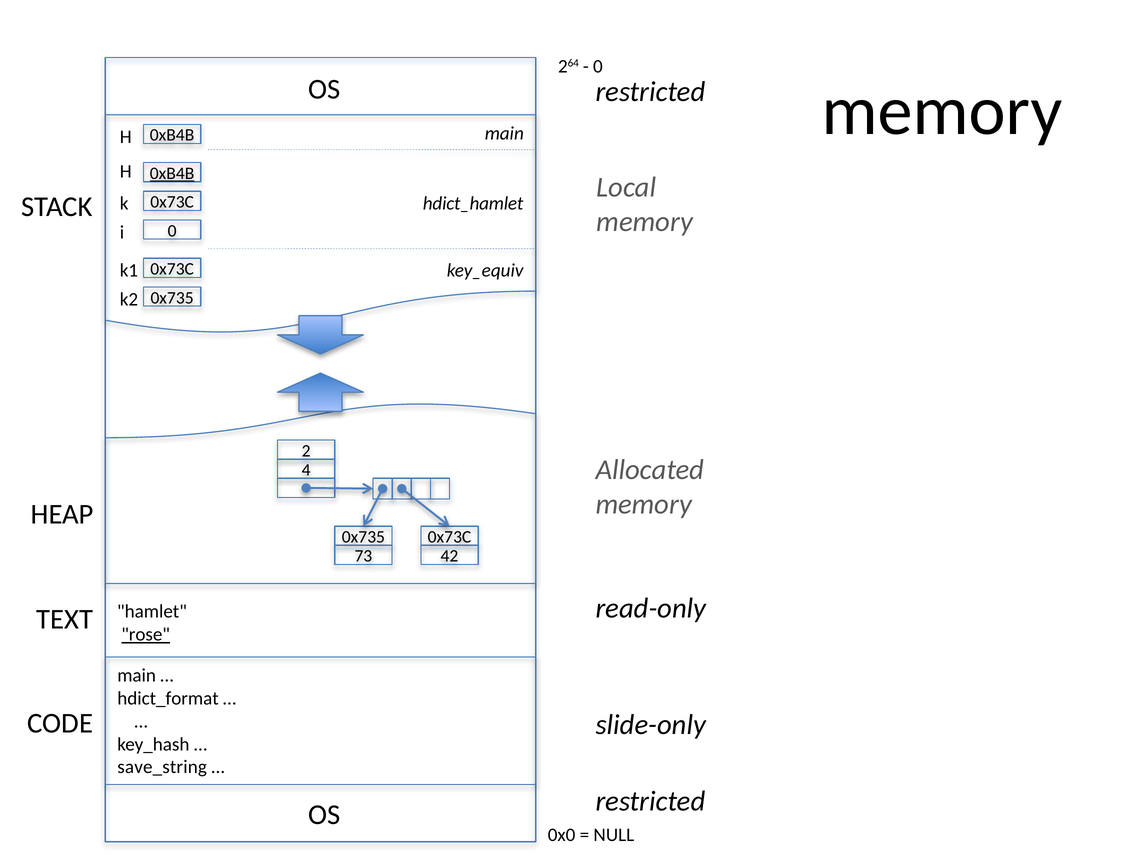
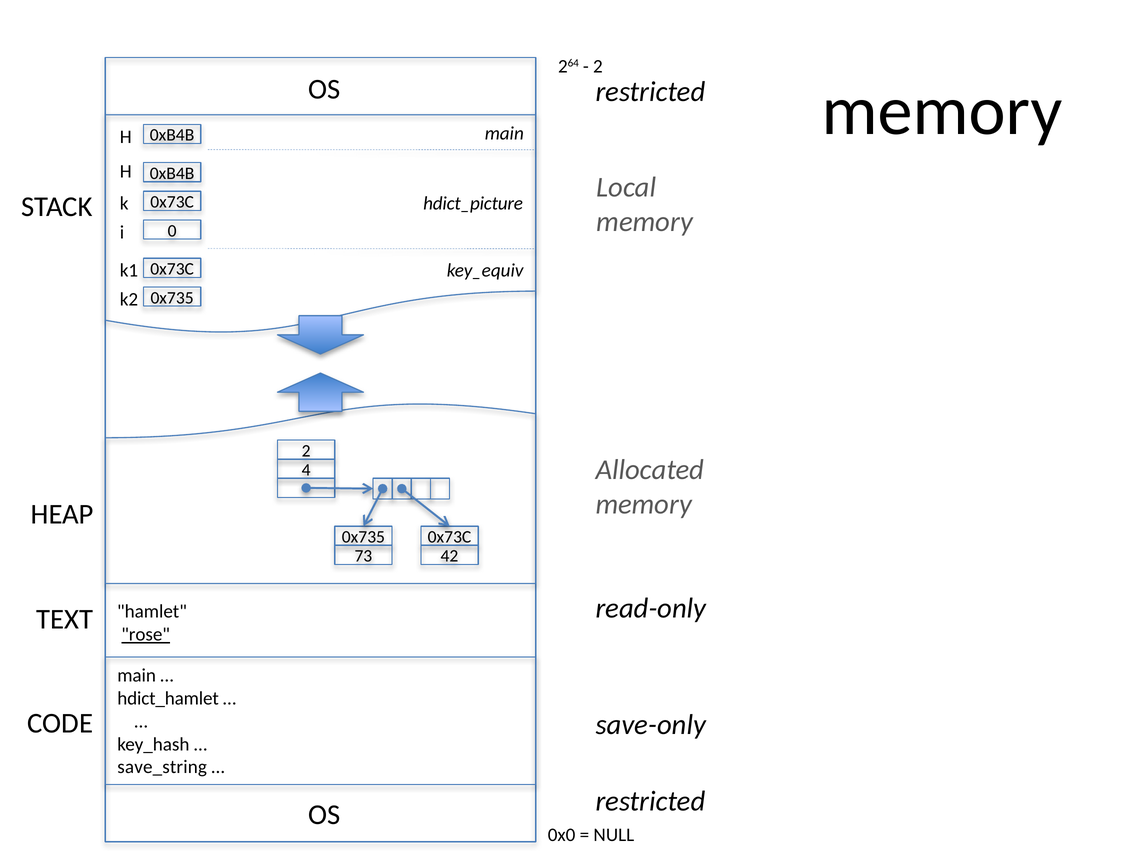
0: 0 -> 2 (598, 66)
0xB4B underline: present -> none (172, 173)
hdict_hamlet: hdict_hamlet -> hdict_picture (473, 204)
hdict_format: hdict_format -> hdict_hamlet (168, 698)
slide-only: slide-only -> save-only (651, 725)
